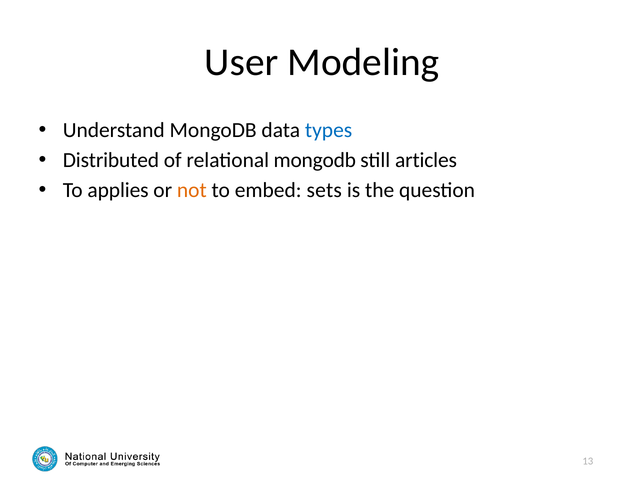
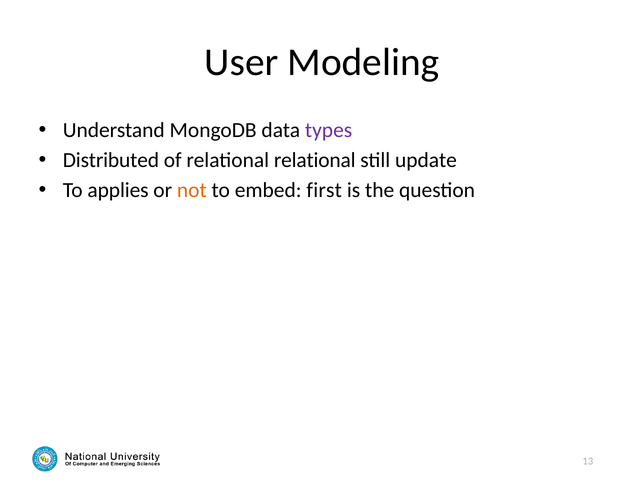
types colour: blue -> purple (329, 130)
relational mongodb: mongodb -> relational (315, 160)
articles: articles -> update (426, 160)
sets: sets -> first (324, 190)
